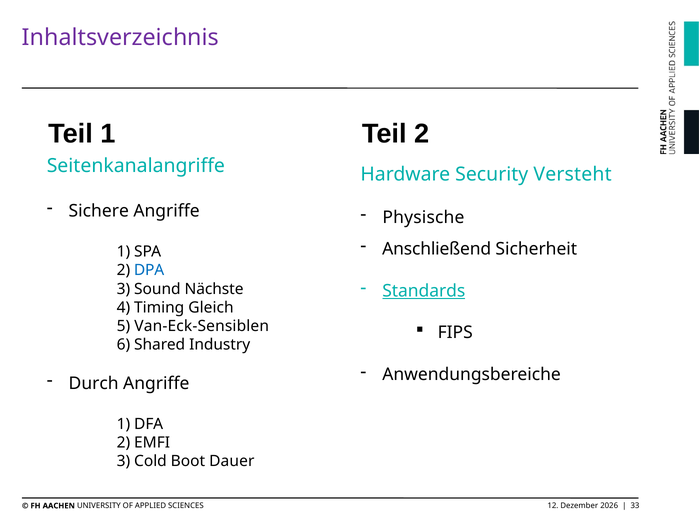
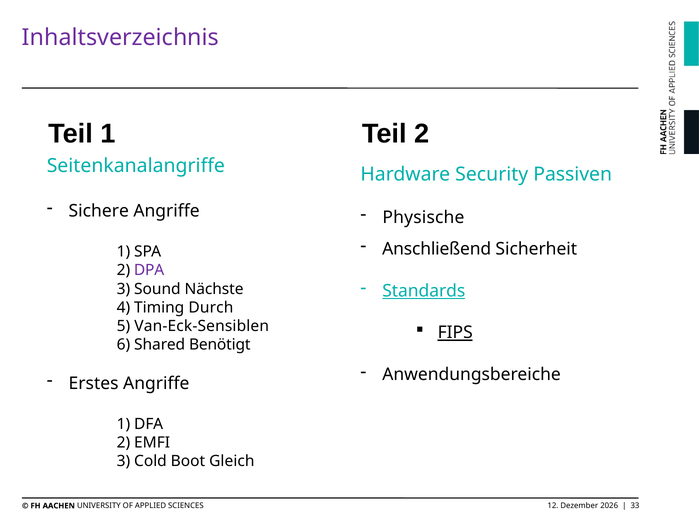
Versteht: Versteht -> Passiven (573, 175)
DPA colour: blue -> purple (149, 270)
Gleich: Gleich -> Durch (211, 308)
FIPS underline: none -> present (455, 333)
Industry: Industry -> Benötigt (220, 345)
Durch: Durch -> Erstes (94, 383)
Dauer: Dauer -> Gleich (232, 461)
